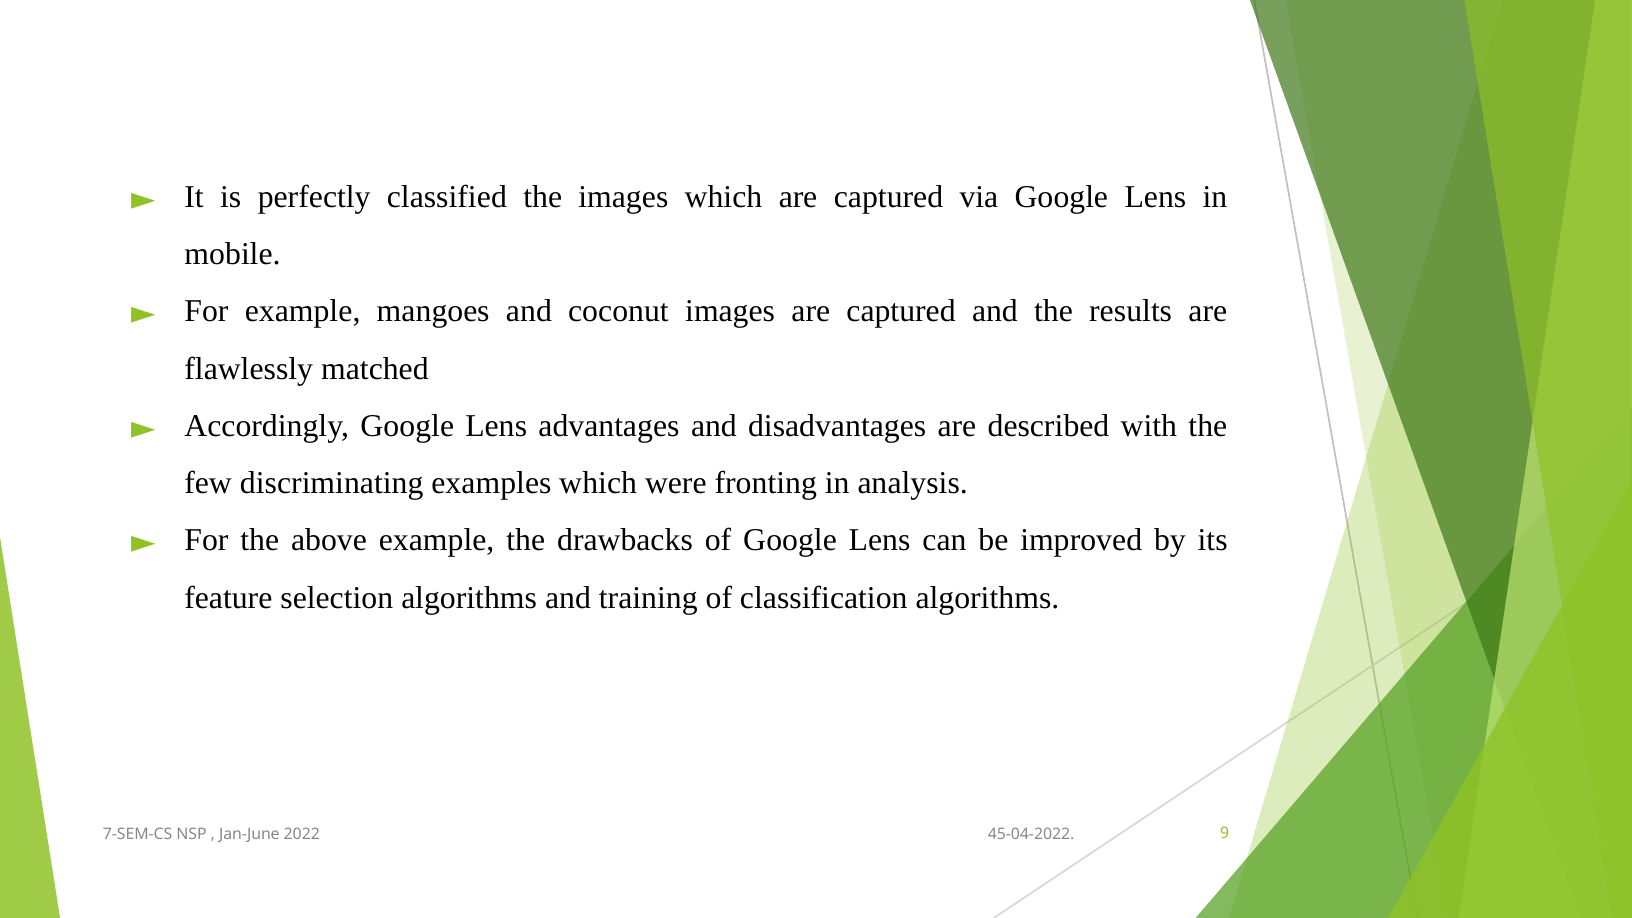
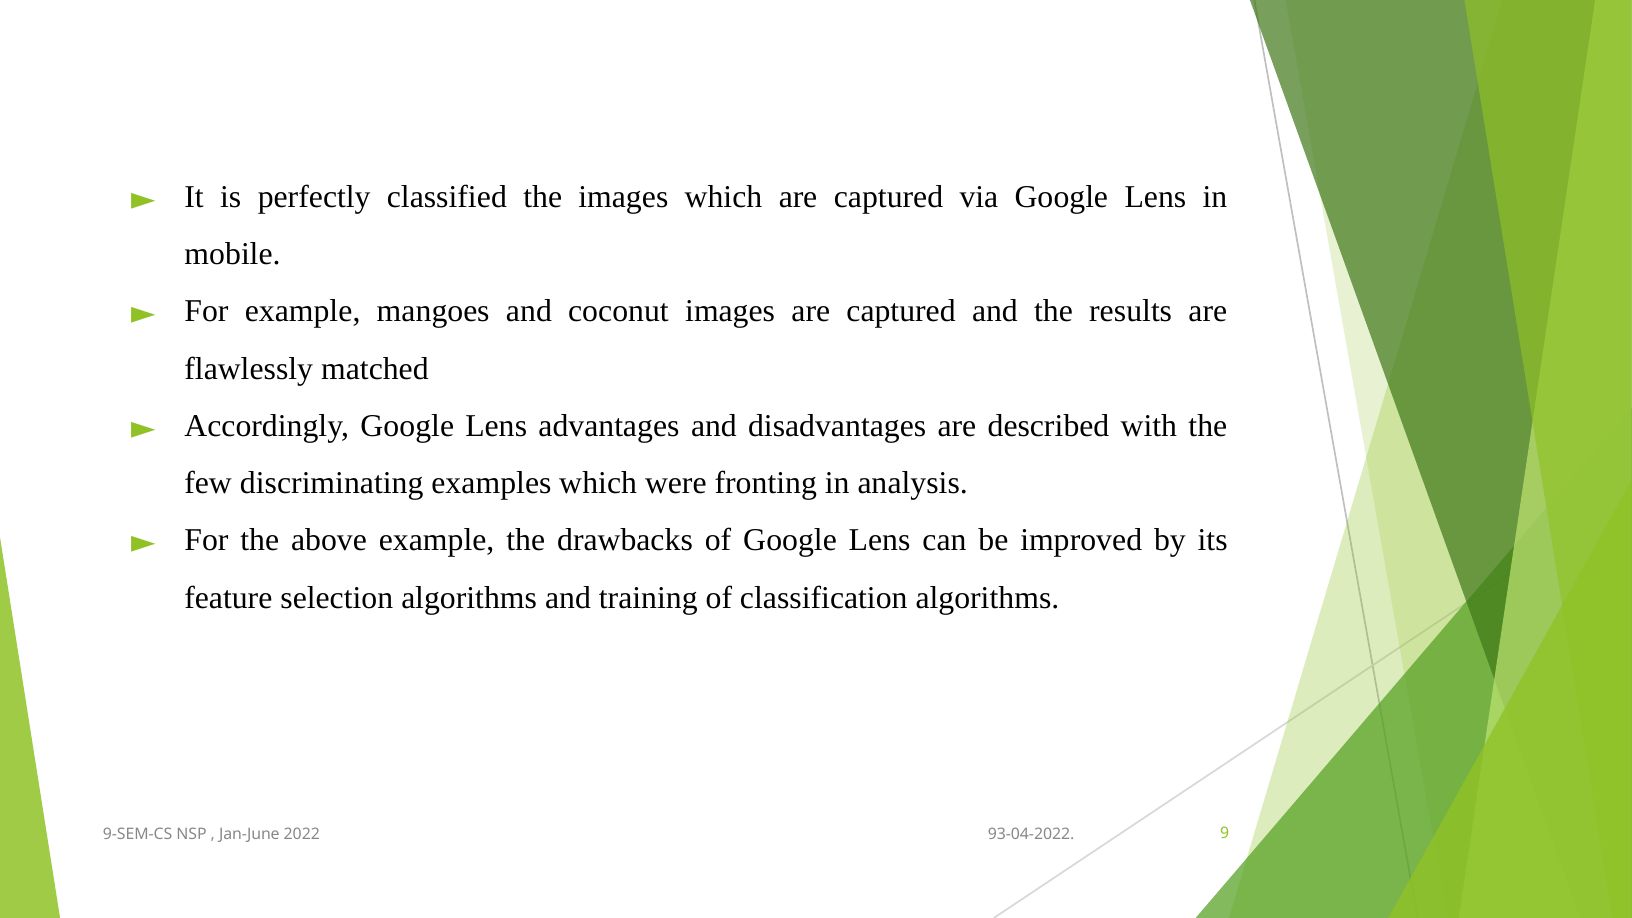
7-SEM-CS: 7-SEM-CS -> 9-SEM-CS (138, 834)
45-04-2022: 45-04-2022 -> 93-04-2022 (1031, 834)
